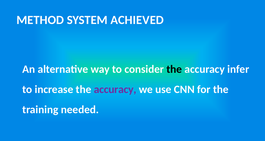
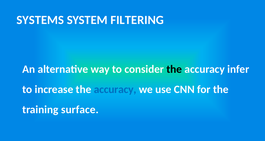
METHOD: METHOD -> SYSTEMS (40, 20)
ACHIEVED: ACHIEVED -> FILTERING (137, 20)
accuracy colour: purple -> blue (115, 90)
needed: needed -> surface (80, 110)
